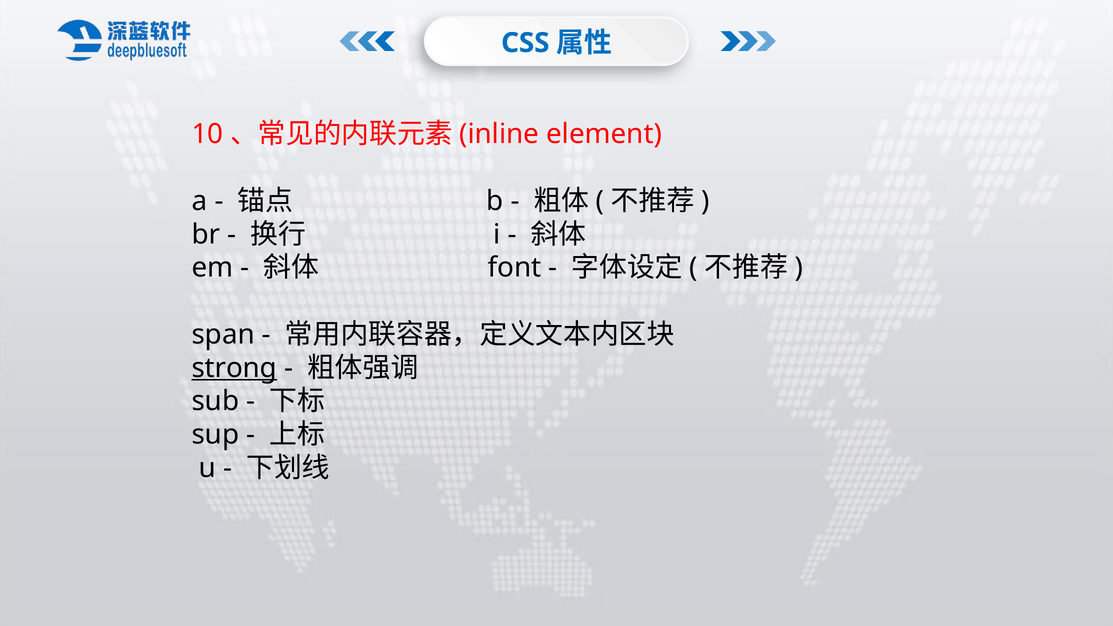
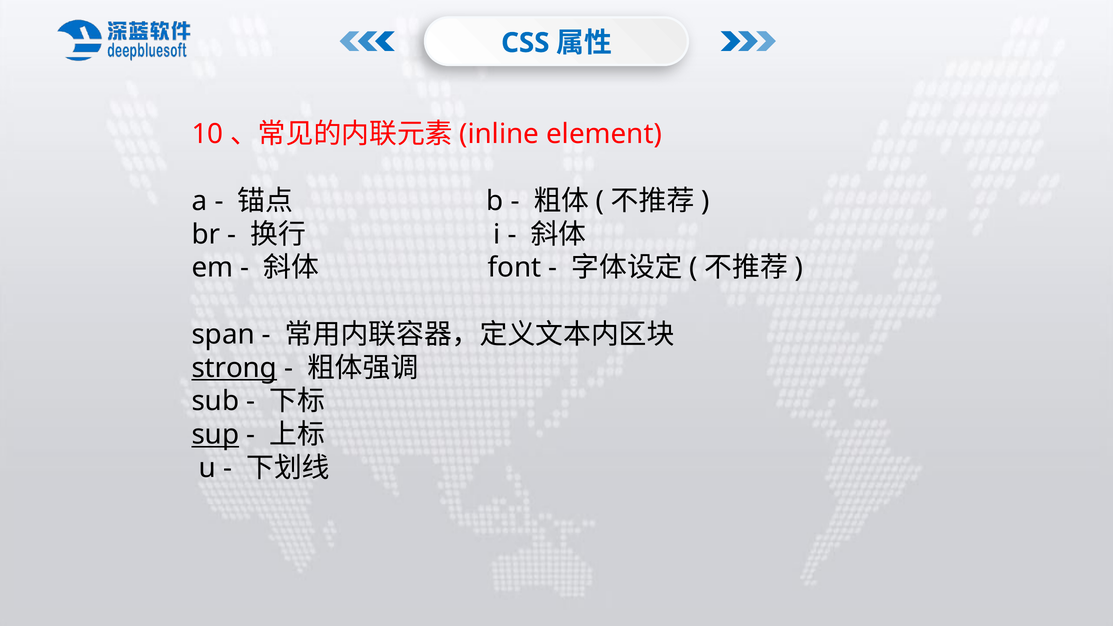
sup underline: none -> present (215, 435)
